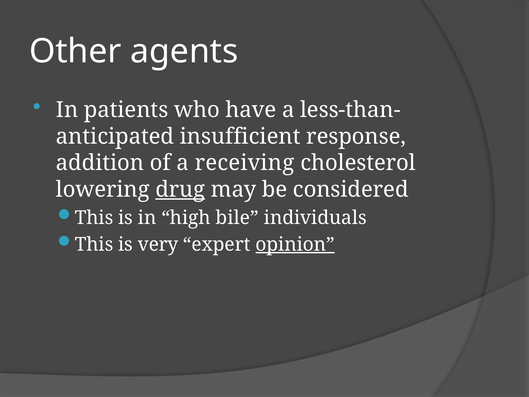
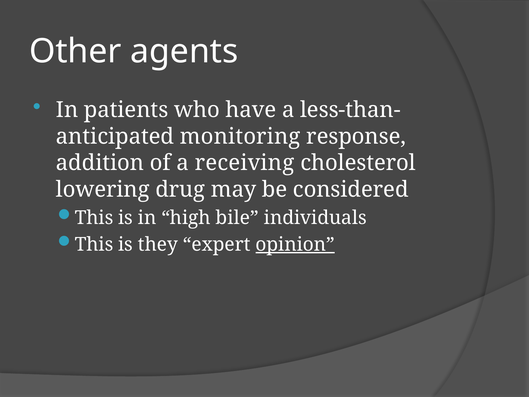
insufficient: insufficient -> monitoring (240, 136)
drug underline: present -> none (180, 189)
very: very -> they (158, 244)
